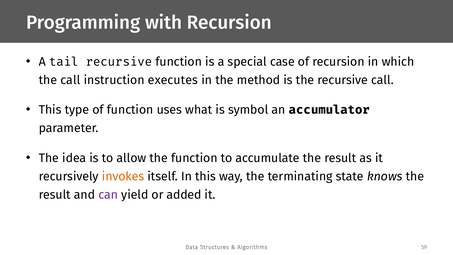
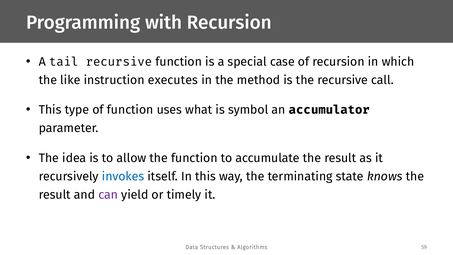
the call: call -> like (70, 80)
invokes colour: orange -> blue (123, 176)
added: added -> timely (184, 195)
